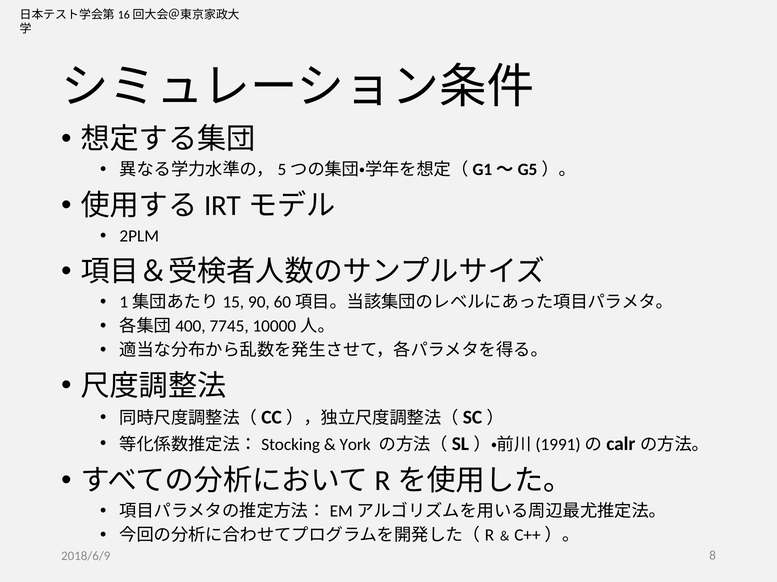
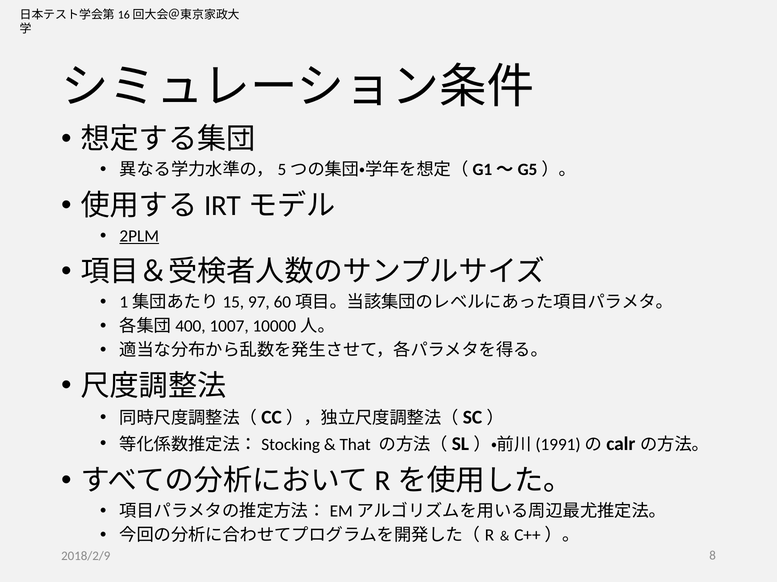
2PLM underline: none -> present (139, 236)
90: 90 -> 97 (259, 303)
7745: 7745 -> 1007 (229, 327)
York: York -> That (355, 445)
2018/6/9: 2018/6/9 -> 2018/2/9 (86, 557)
